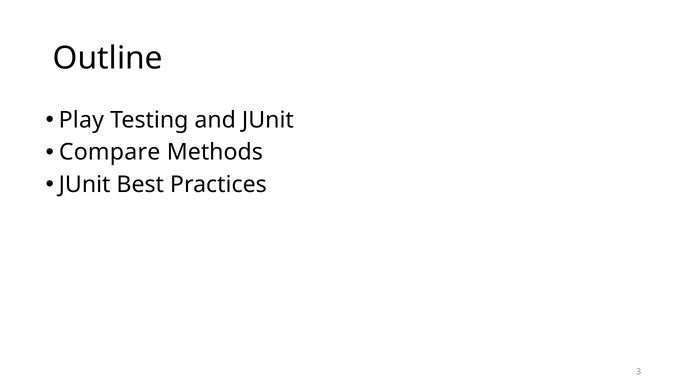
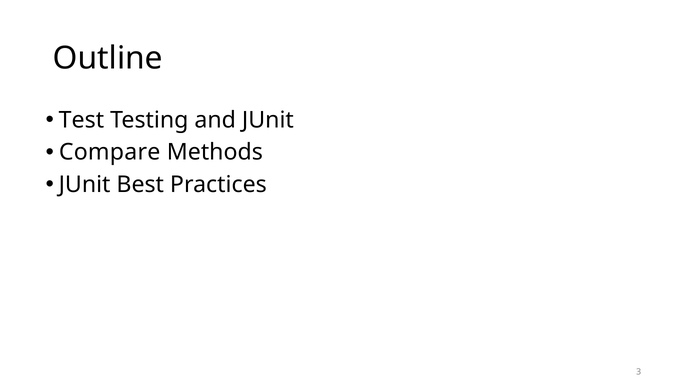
Play: Play -> Test (81, 120)
